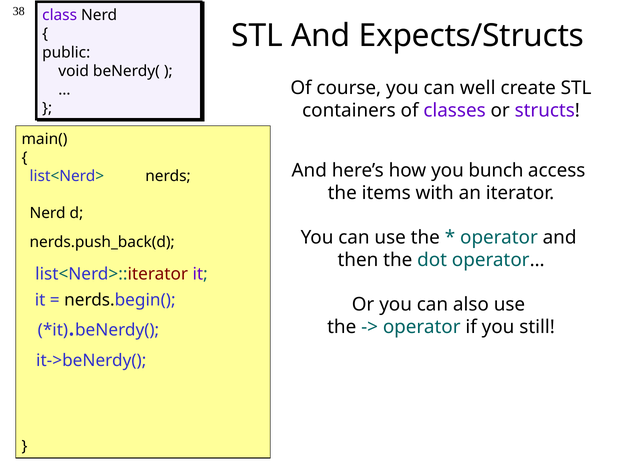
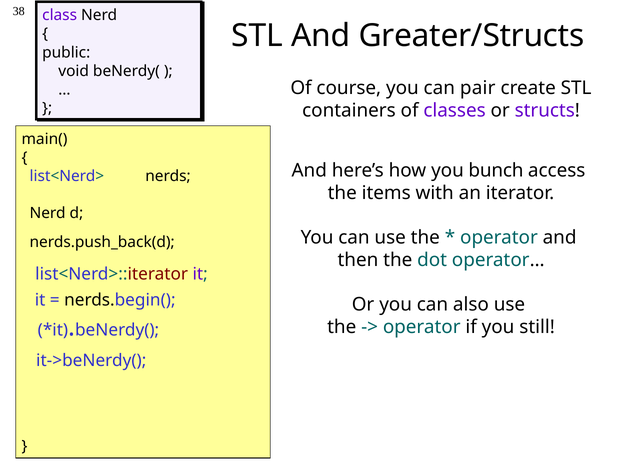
Expects/Structs: Expects/Structs -> Greater/Structs (471, 36)
well: well -> pair (478, 88)
